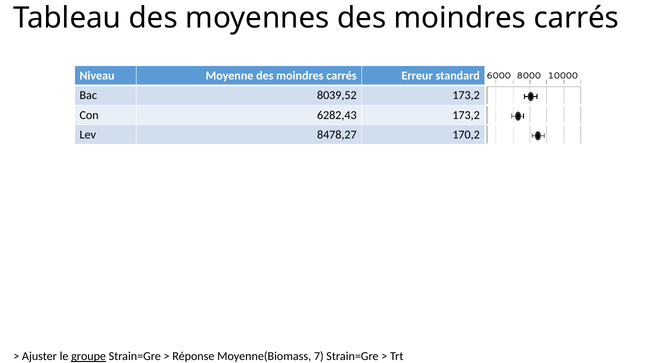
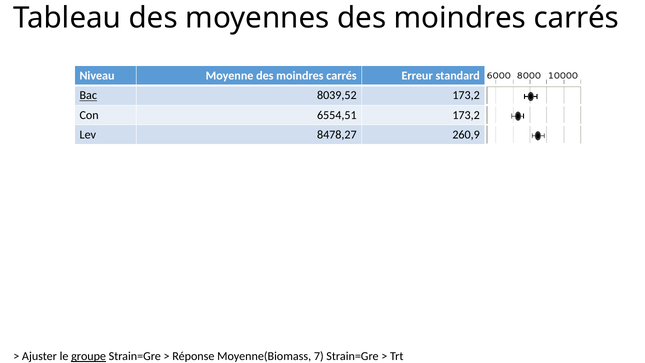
Bac underline: none -> present (88, 95)
6282,43: 6282,43 -> 6554,51 (337, 115)
170,2: 170,2 -> 260,9 (466, 135)
